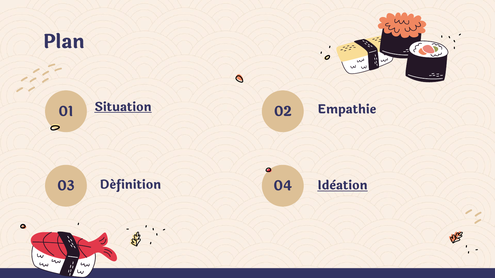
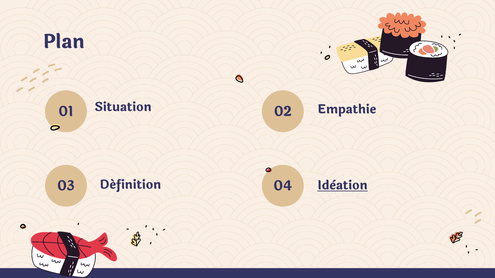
Situation underline: present -> none (123, 107)
